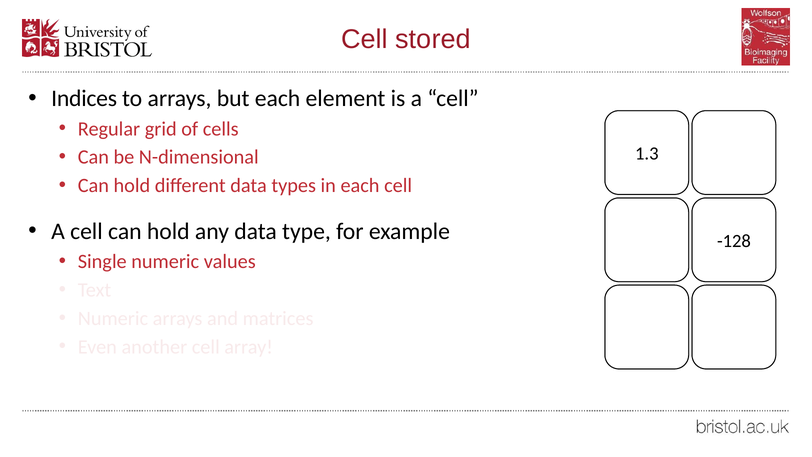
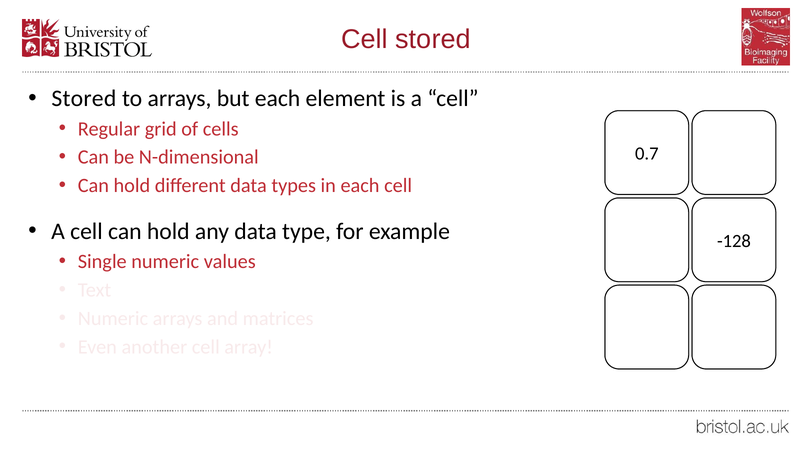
Indices: Indices -> Stored (84, 99)
1.3: 1.3 -> 0.7 (647, 154)
